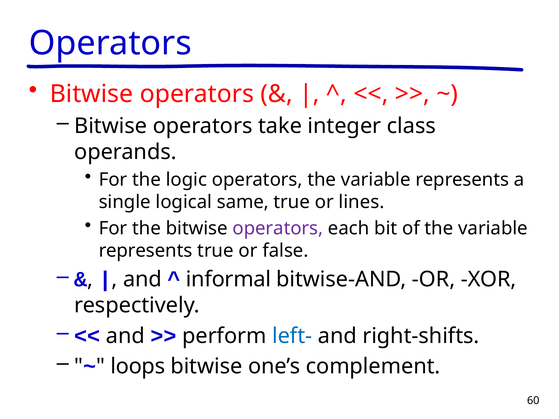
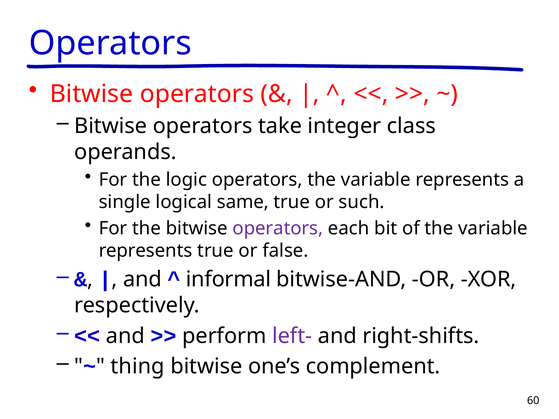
lines: lines -> such (362, 202)
left- colour: blue -> purple (292, 336)
loops: loops -> thing (138, 367)
